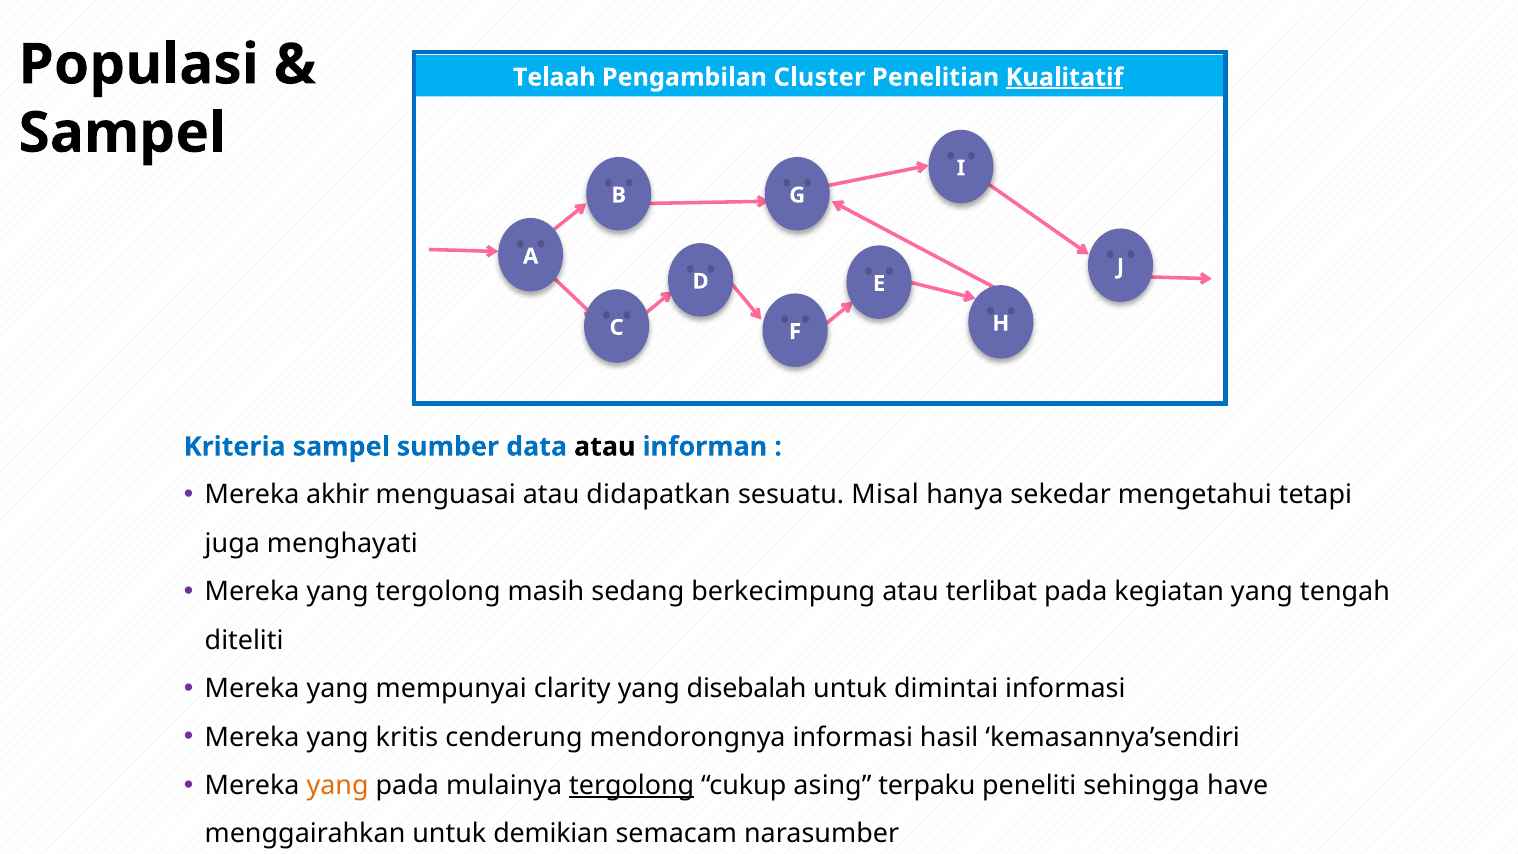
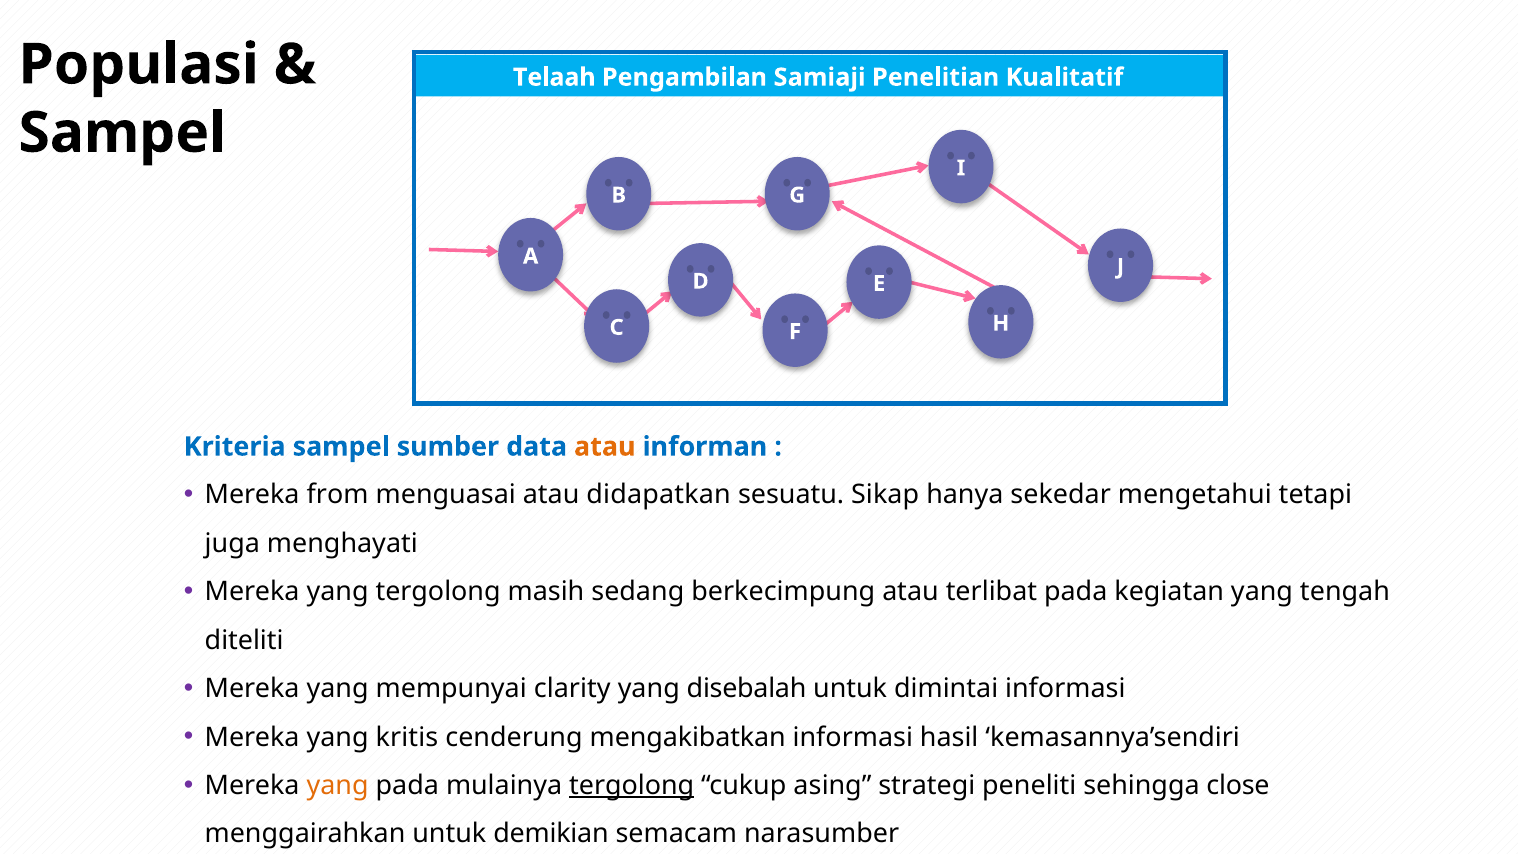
Cluster: Cluster -> Samiaji (820, 77)
Kualitatif underline: present -> none (1065, 77)
atau colour: black -> orange (605, 447)
akhir: akhir -> from (338, 495)
Misal: Misal -> Sikap (885, 495)
mendorongnya: mendorongnya -> mengakibatkan (688, 737)
terpaku: terpaku -> strategi (927, 785)
have: have -> close (1238, 785)
